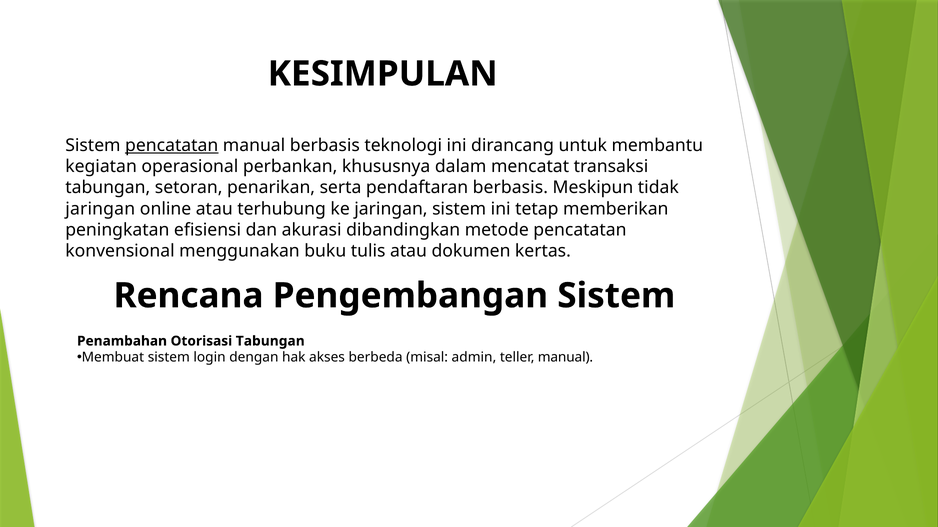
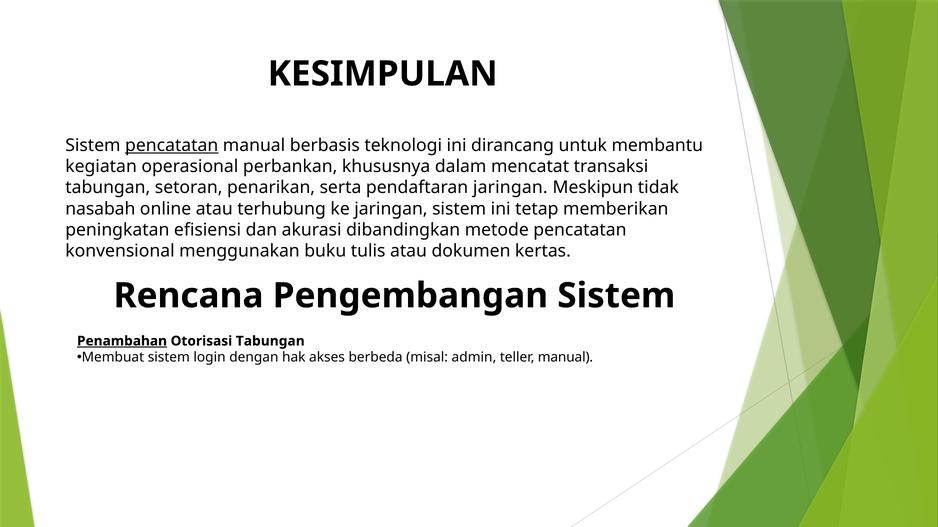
pendaftaran berbasis: berbasis -> jaringan (510, 188)
jaringan: jaringan -> nasabah (100, 209)
Penambahan underline: none -> present (122, 341)
